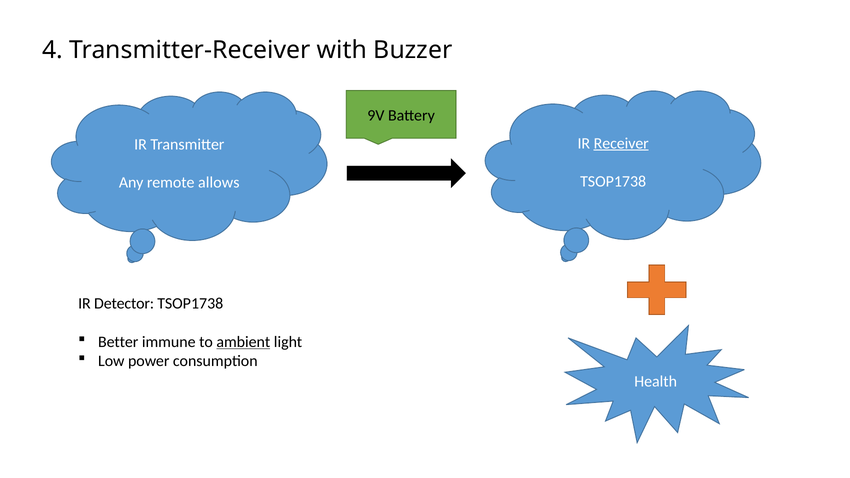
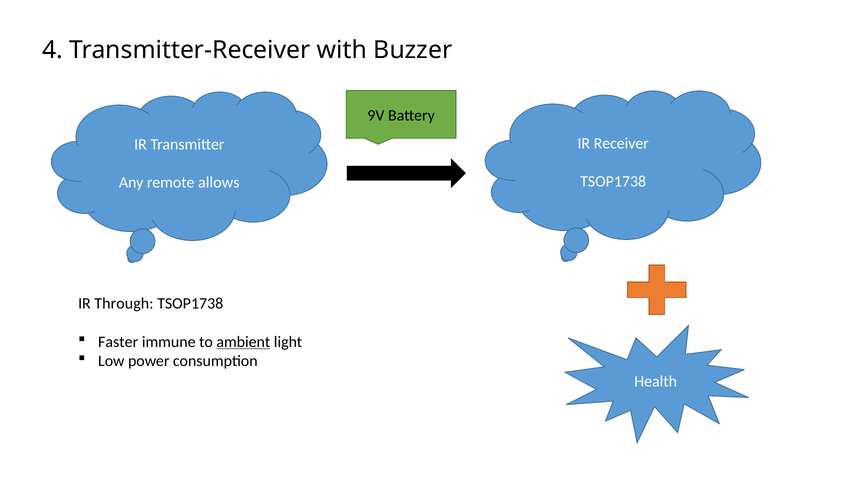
Receiver underline: present -> none (621, 143)
Detector: Detector -> Through (124, 304)
Better: Better -> Faster (118, 342)
